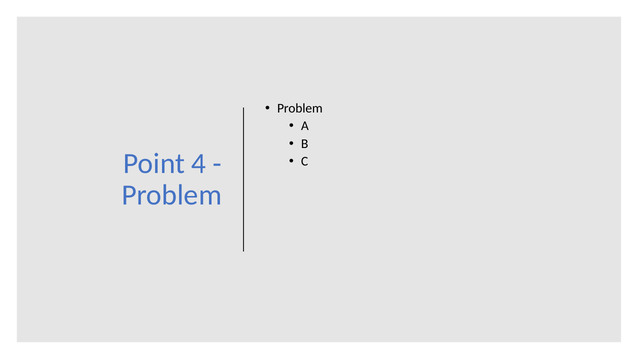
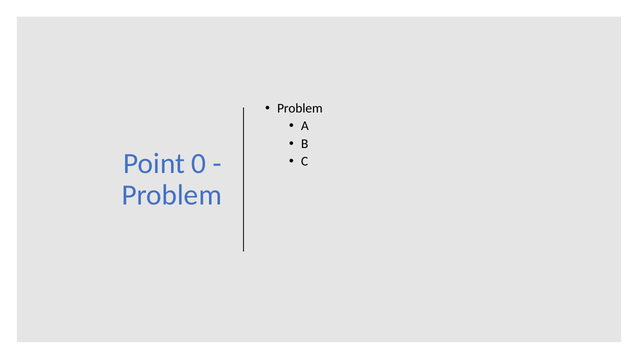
4: 4 -> 0 (199, 163)
